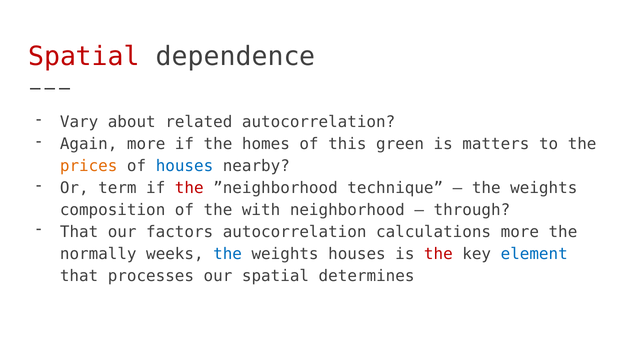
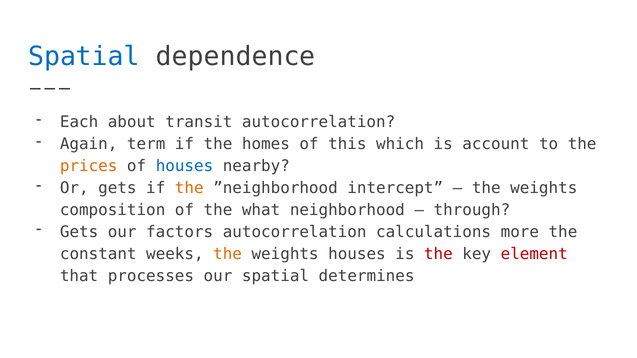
Spatial colour: red -> blue (84, 57)
Vary: Vary -> Each (79, 122)
related: related -> transit (199, 122)
Again more: more -> term (146, 144)
green: green -> which (400, 144)
matters: matters -> account (496, 144)
Or term: term -> gets (117, 188)
the colour: red -> orange (189, 188)
technique: technique -> intercept (395, 188)
with: with -> what (261, 210)
That: That -> Gets (79, 232)
normally: normally -> constant (98, 254)
the colour: blue -> orange (228, 254)
element colour: blue -> red (534, 254)
